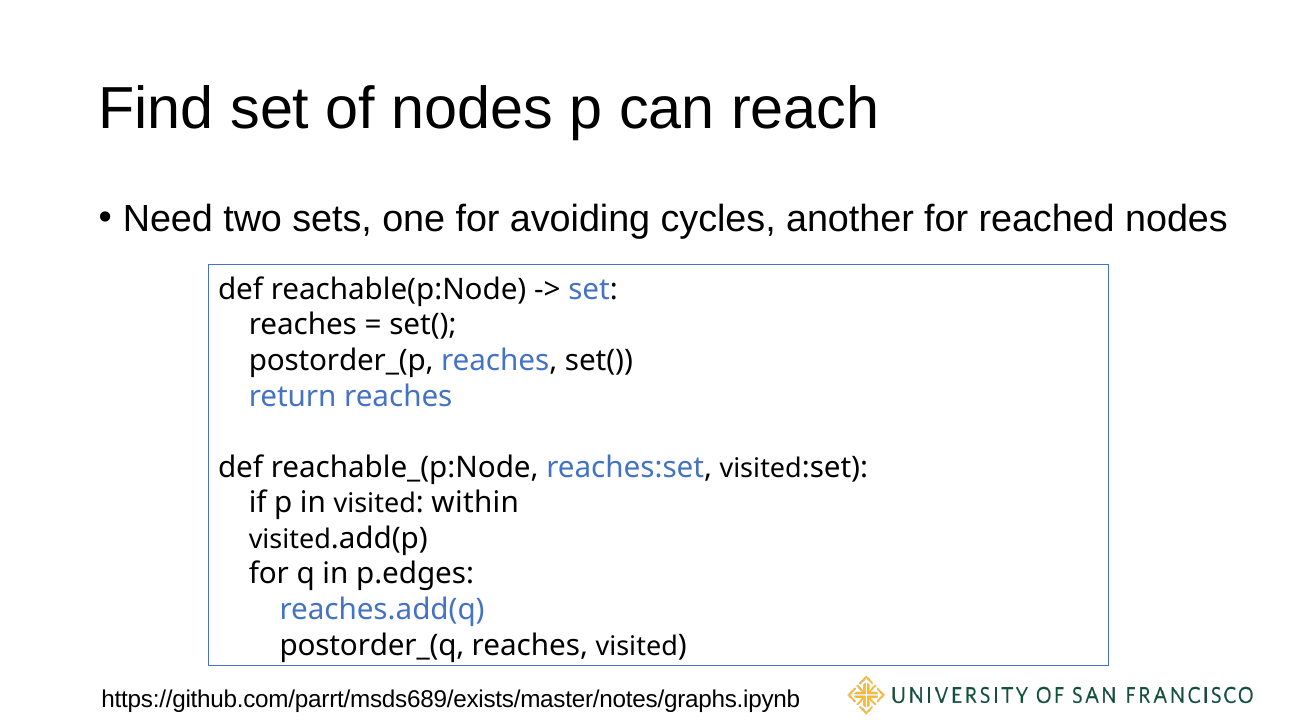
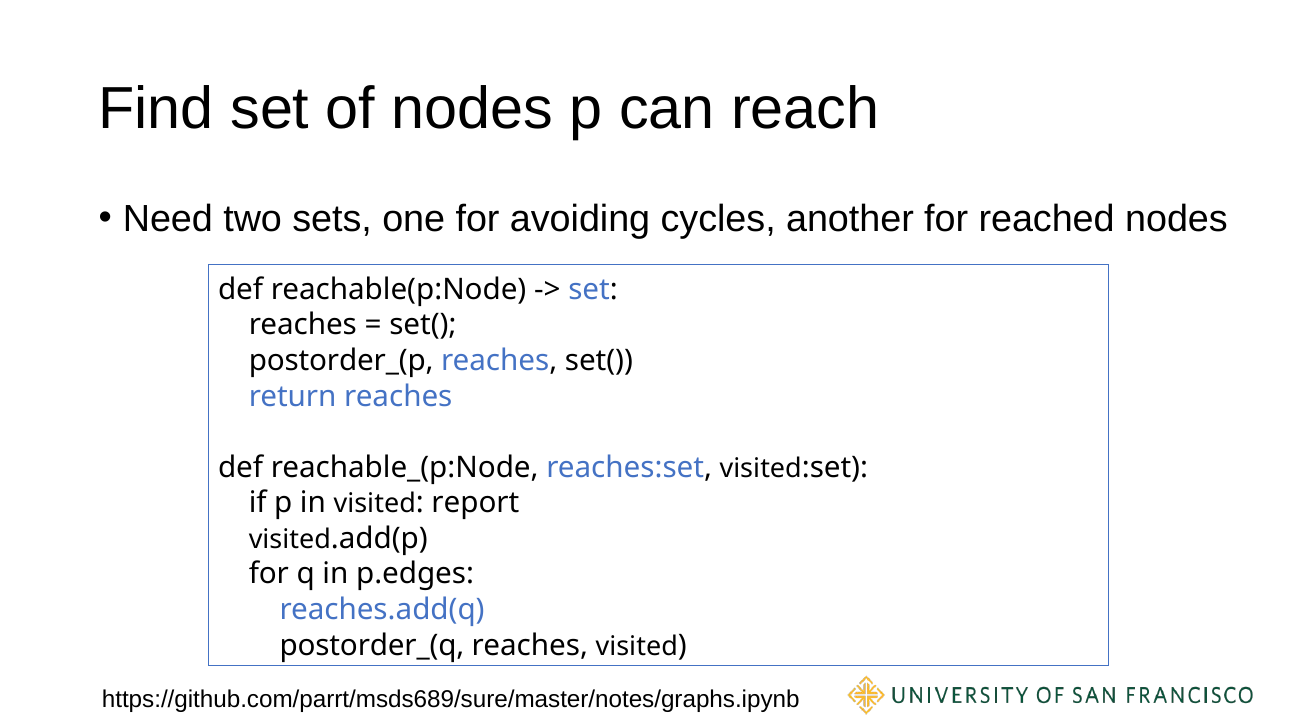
within: within -> report (475, 503)
https://github.com/parrt/msds689/exists/master/notes/graphs.ipynb: https://github.com/parrt/msds689/exists/master/notes/graphs.ipynb -> https://github.com/parrt/msds689/sure/master/notes/graphs.ipynb (451, 699)
